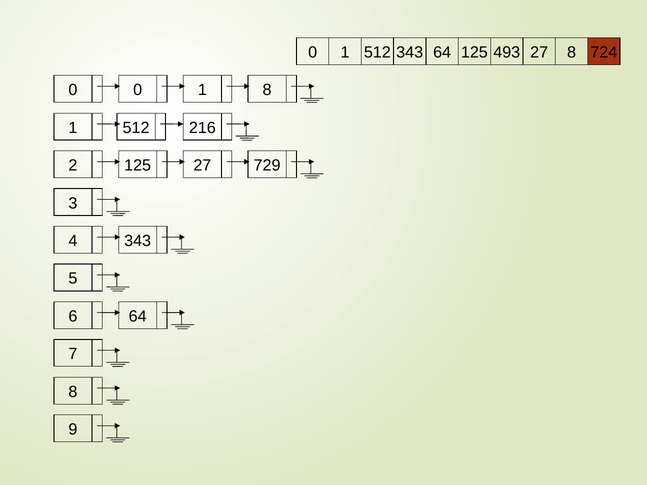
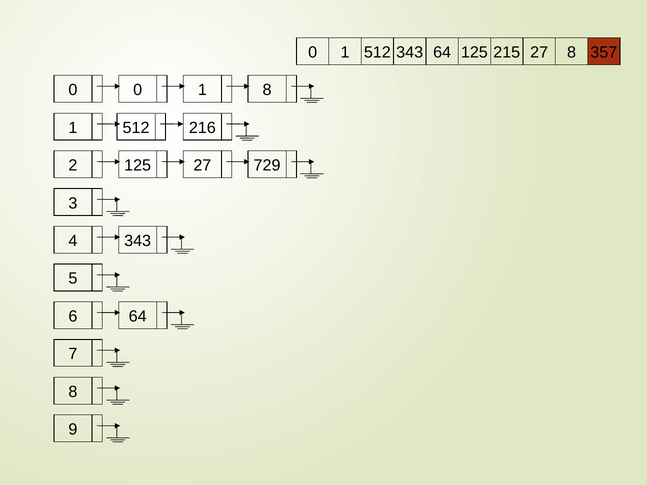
493: 493 -> 215 (507, 52)
724: 724 -> 357 (604, 52)
